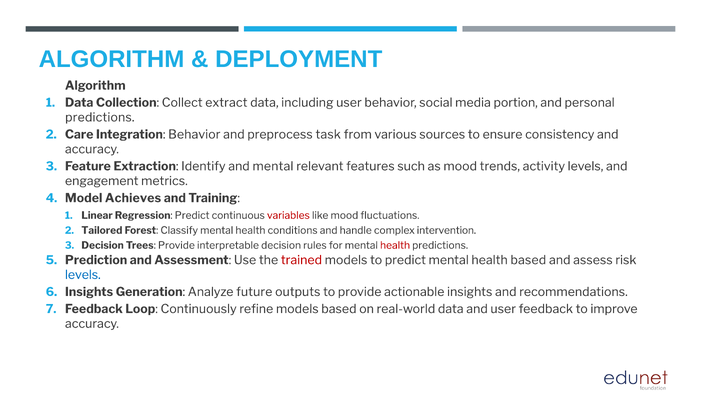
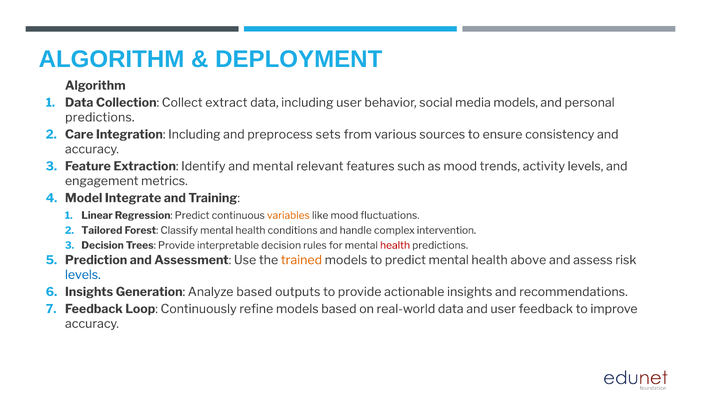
media portion: portion -> models (516, 103)
Integration Behavior: Behavior -> Including (194, 135)
task: task -> sets (328, 135)
Achieves: Achieves -> Integrate (133, 198)
variables colour: red -> orange (288, 216)
trained colour: red -> orange (301, 260)
health based: based -> above (528, 260)
Analyze future: future -> based (254, 292)
